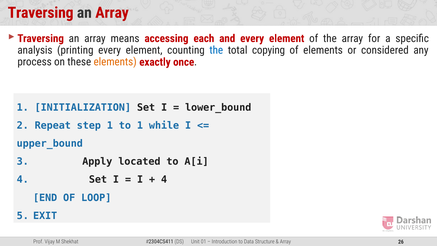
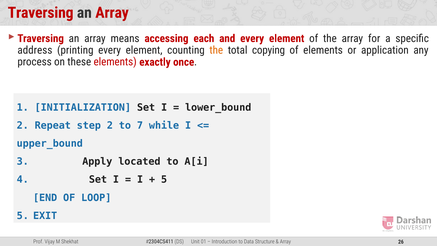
analysis: analysis -> address (35, 50)
the colour: blue -> orange (216, 50)
considered: considered -> application (385, 50)
elements colour: orange -> red (115, 62)
step 1: 1 -> 2 (110, 126)
to 1: 1 -> 7 (140, 126)
4: 4 -> 5 (164, 180)
